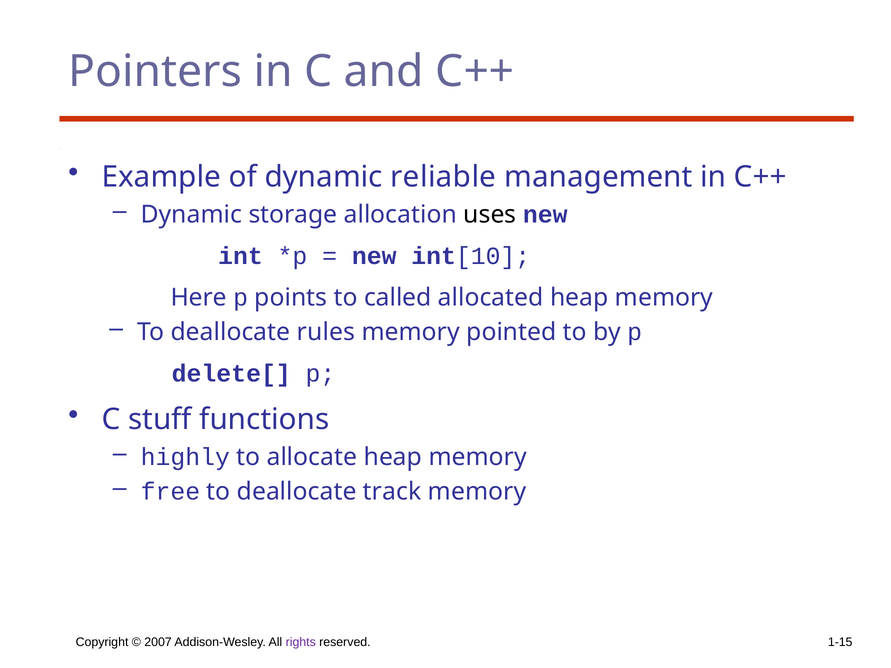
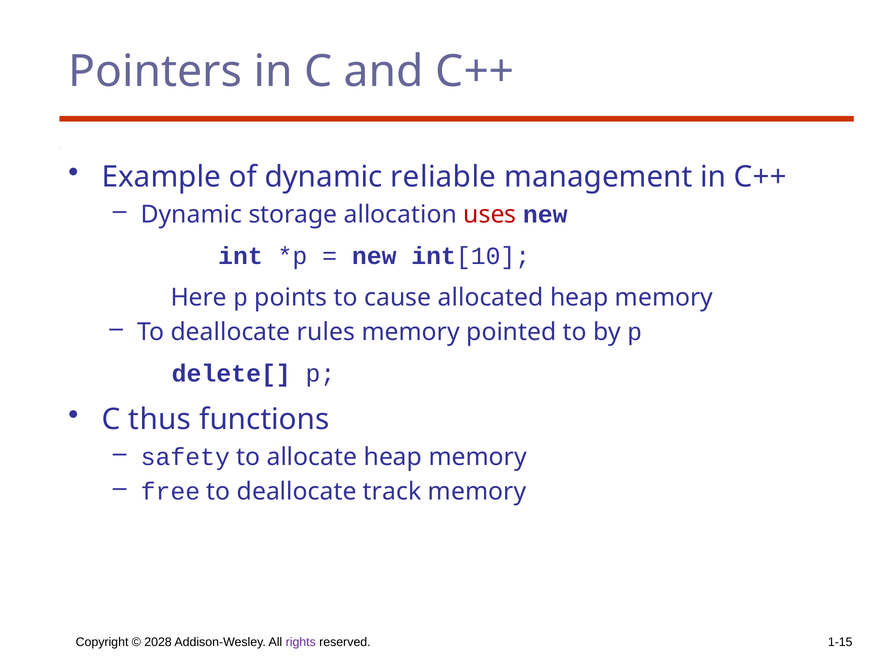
uses colour: black -> red (490, 215)
called: called -> cause (398, 298)
stuff: stuff -> thus (160, 420)
highly: highly -> safety (185, 457)
2007: 2007 -> 2028 (158, 642)
